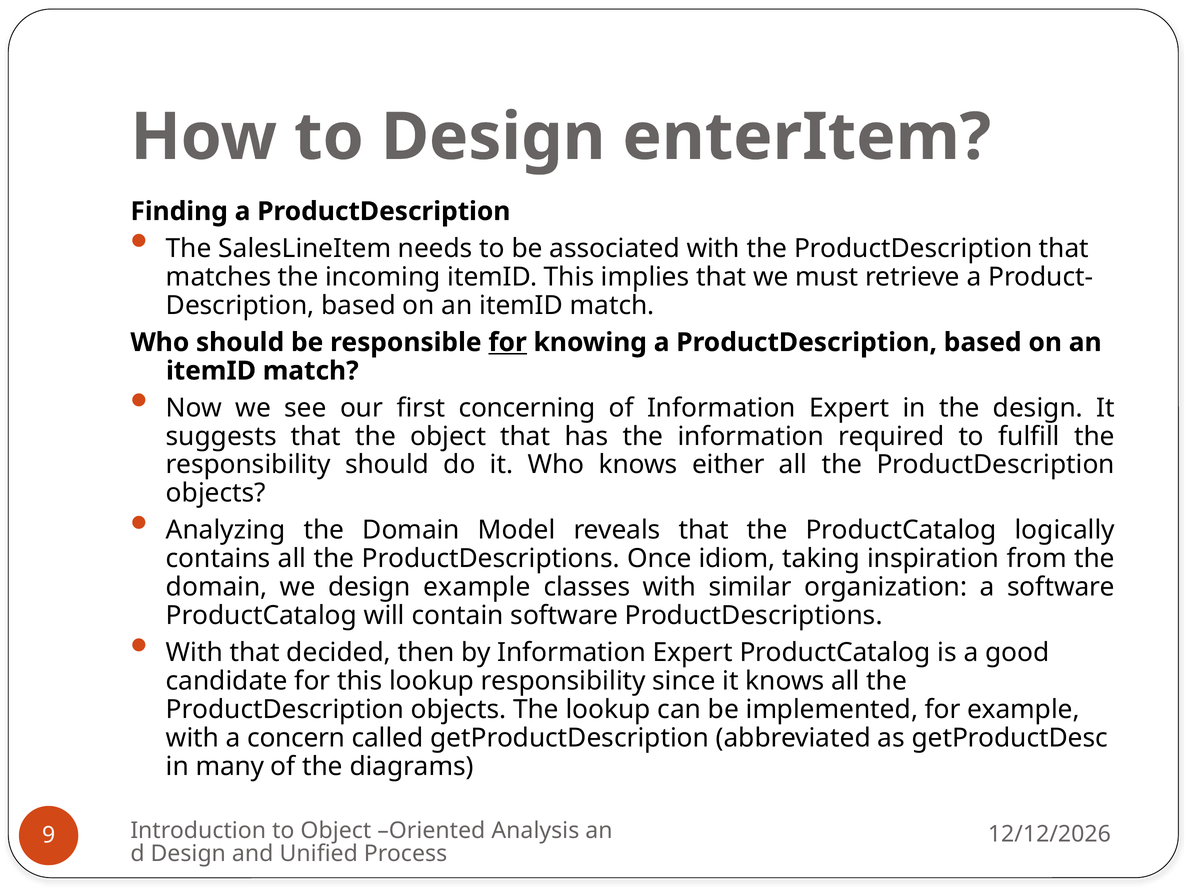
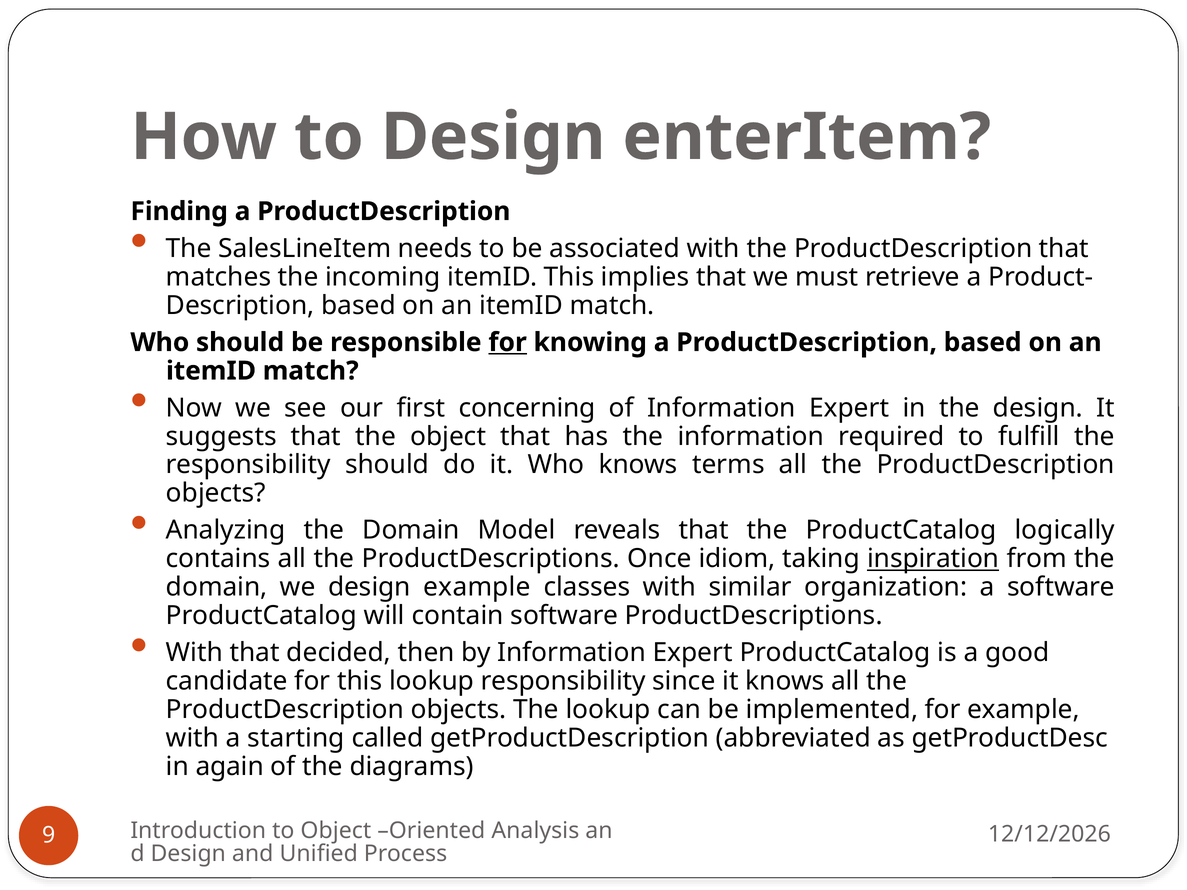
either: either -> terms (728, 465)
inspiration underline: none -> present (933, 559)
concern: concern -> starting (296, 738)
many: many -> again (230, 767)
